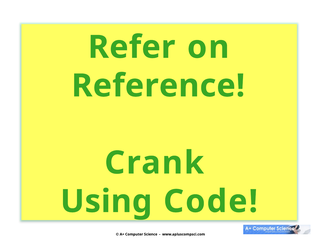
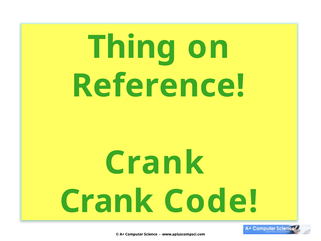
Refer: Refer -> Thing (132, 47)
Using: Using -> Crank (106, 201)
